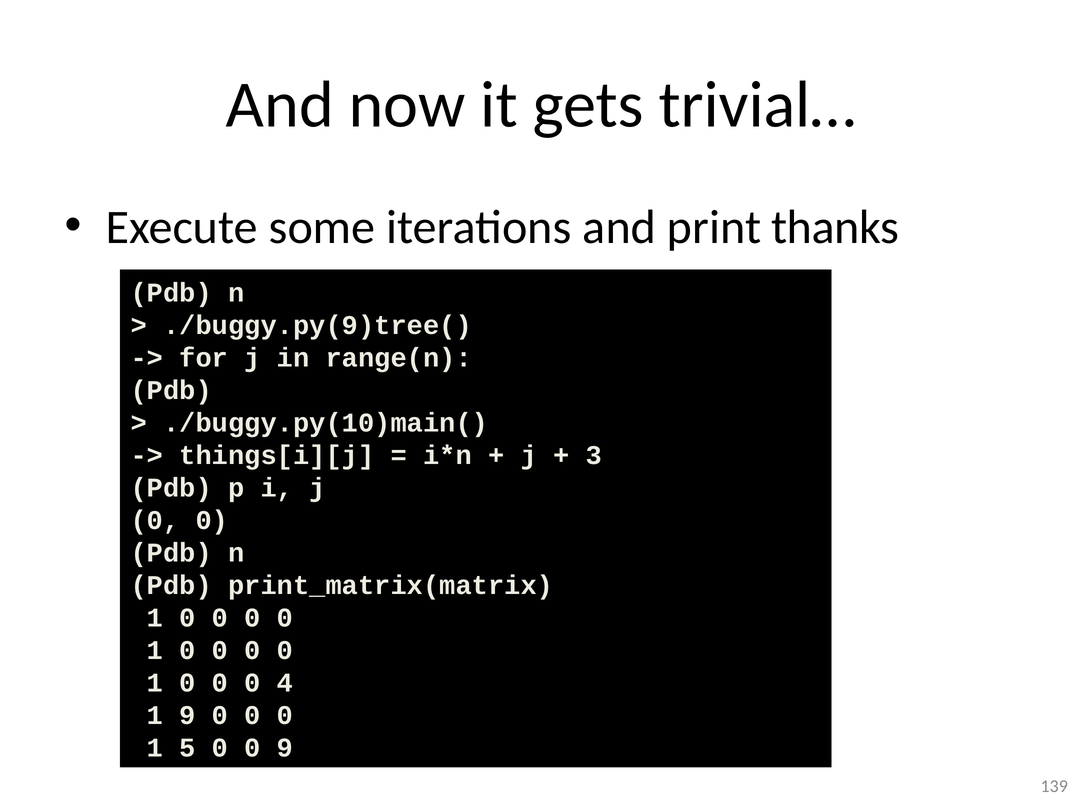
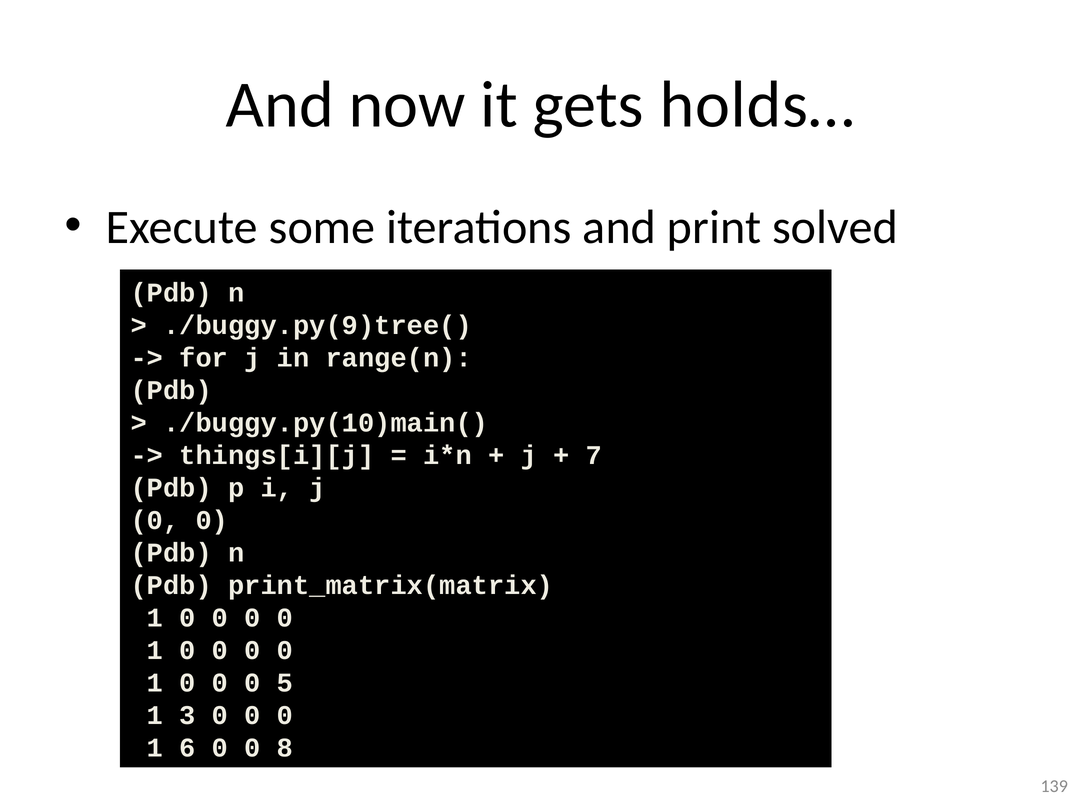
trivial…: trivial… -> holds… (757, 105)
thanks: thanks -> solved (835, 227)
3: 3 -> 7 (594, 456)
4: 4 -> 5 (285, 683)
1 9: 9 -> 3 (188, 715)
5: 5 -> 6 (188, 748)
0 9: 9 -> 8 (285, 748)
